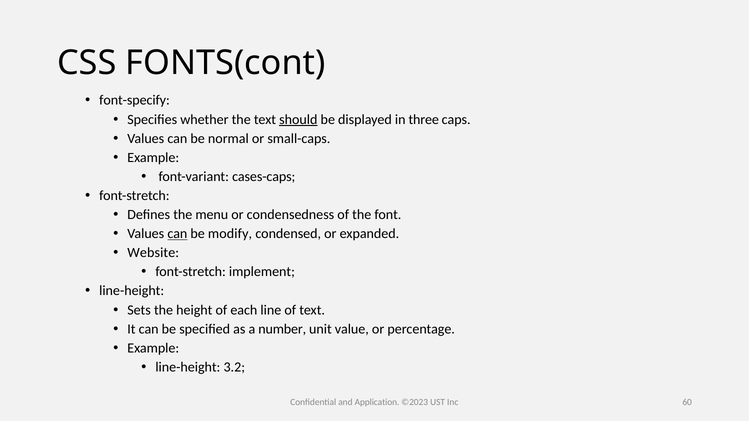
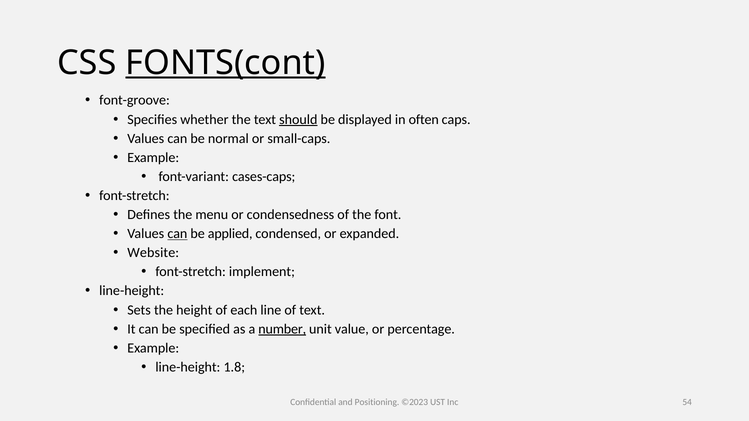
FONTS(cont underline: none -> present (225, 63)
font-specify: font-specify -> font-groove (135, 100)
three: three -> often (424, 119)
modify: modify -> applied (230, 234)
number underline: none -> present (282, 329)
3.2: 3.2 -> 1.8 (234, 367)
Application: Application -> Positioning (377, 402)
60: 60 -> 54 (687, 402)
